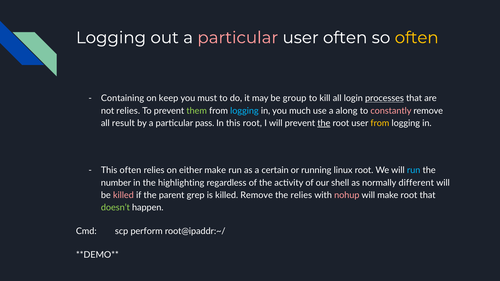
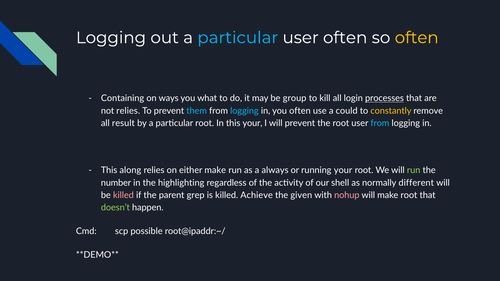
particular colour: pink -> light blue (238, 38)
keep: keep -> ways (169, 98)
must: must -> what (207, 98)
them colour: light green -> light blue (197, 111)
you much: much -> often (300, 111)
along: along -> could (347, 111)
constantly colour: pink -> yellow (391, 111)
particular pass: pass -> root (205, 123)
this root: root -> your (252, 123)
the underline: present -> none (324, 123)
from colour: yellow -> light blue (380, 123)
This often: often -> along (130, 170)
certain: certain -> always (275, 170)
running linux: linux -> your (343, 170)
run colour: light blue -> light green (414, 170)
killed Remove: Remove -> Achieve (257, 195)
the relies: relies -> given (301, 195)
perform: perform -> possible (147, 231)
